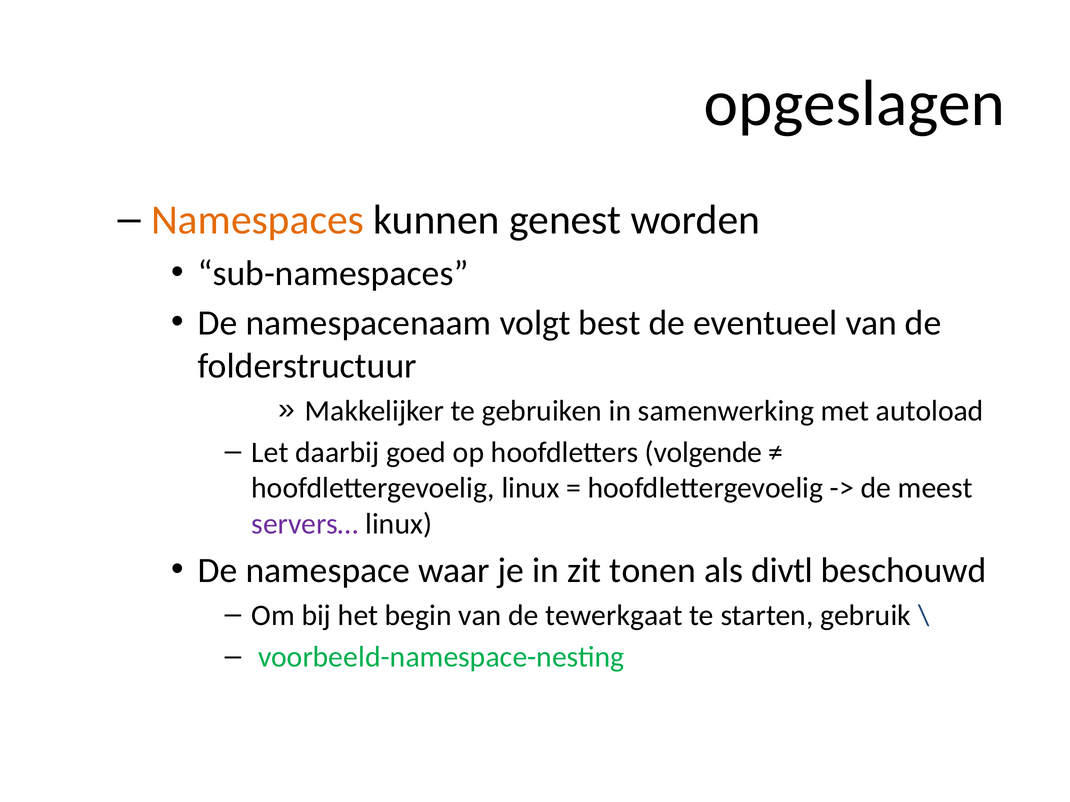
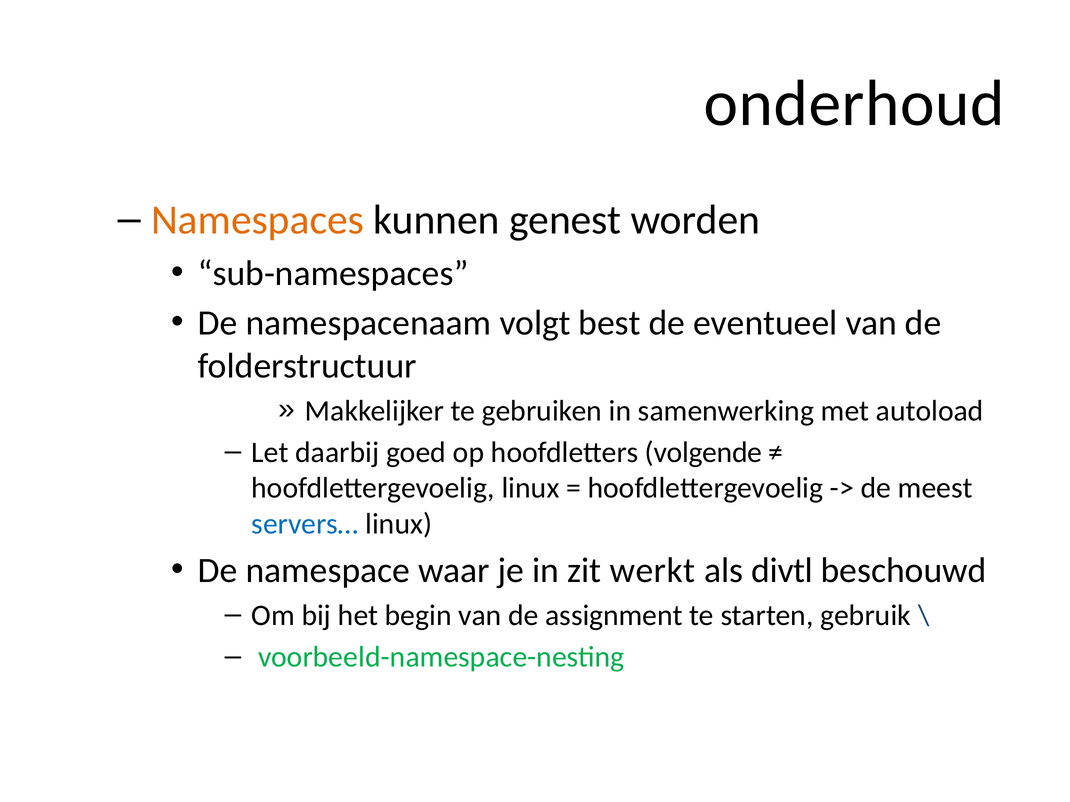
opgeslagen: opgeslagen -> onderhoud (854, 104)
servers… colour: purple -> blue (305, 524)
tonen: tonen -> werkt (653, 571)
tewerkgaat: tewerkgaat -> assignment (614, 616)
